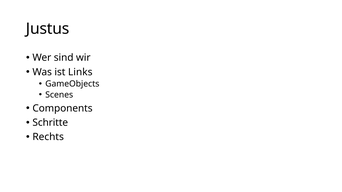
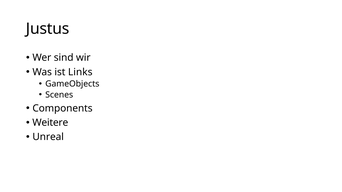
Schritte: Schritte -> Weitere (50, 123)
Rechts: Rechts -> Unreal (48, 137)
